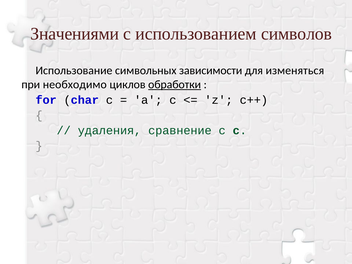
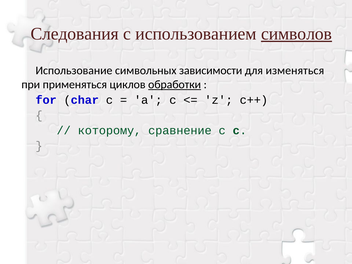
Значениями: Значениями -> Следования (75, 34)
символов underline: none -> present (297, 34)
необходимо: необходимо -> применяться (75, 85)
удаления: удаления -> которому (110, 130)
